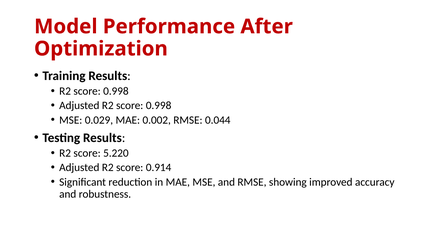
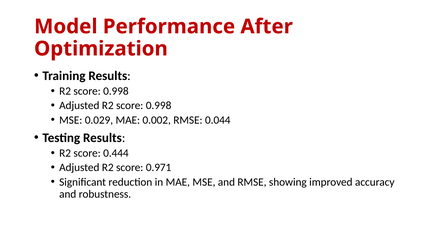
5.220: 5.220 -> 0.444 (116, 153)
0.914: 0.914 -> 0.971 (159, 167)
